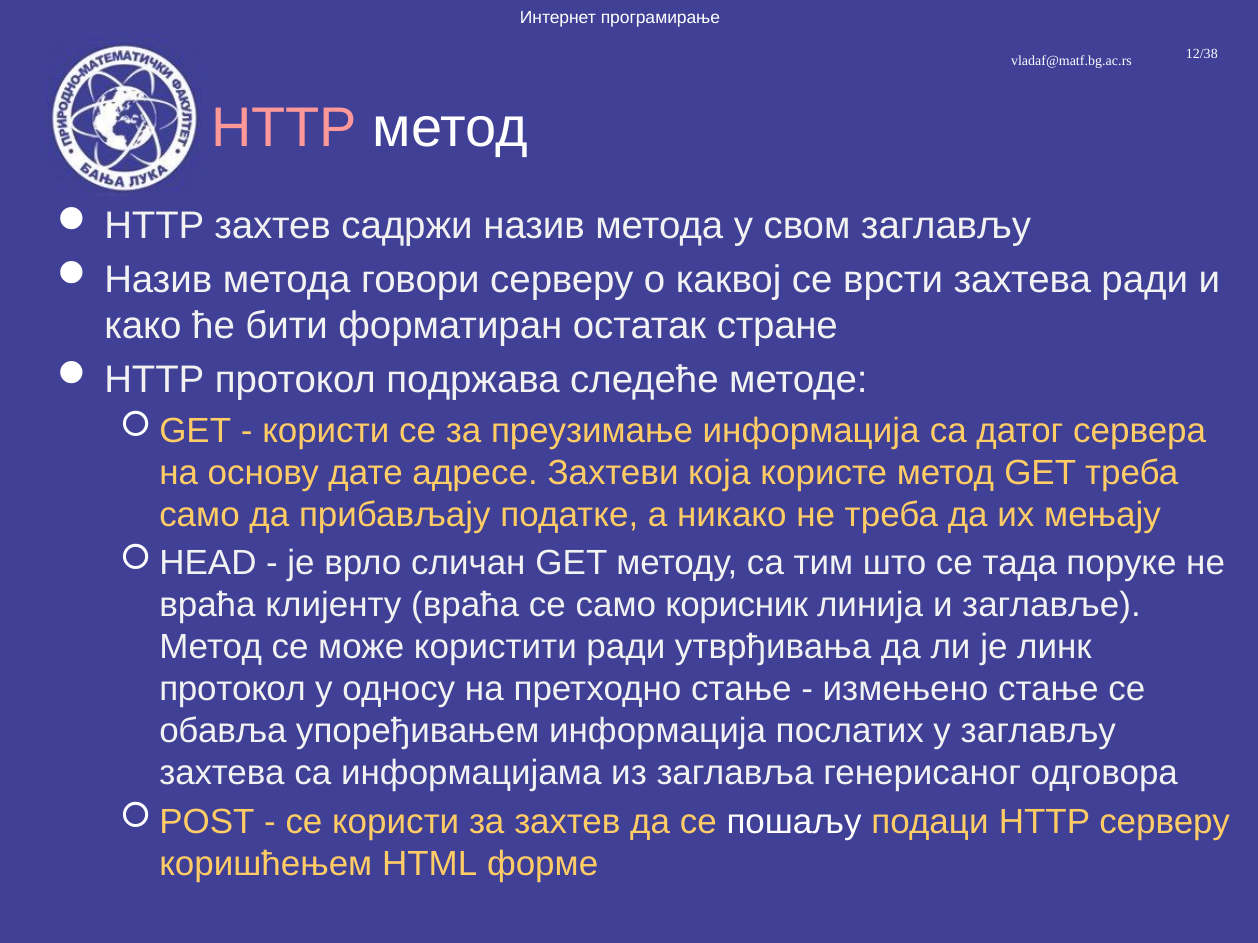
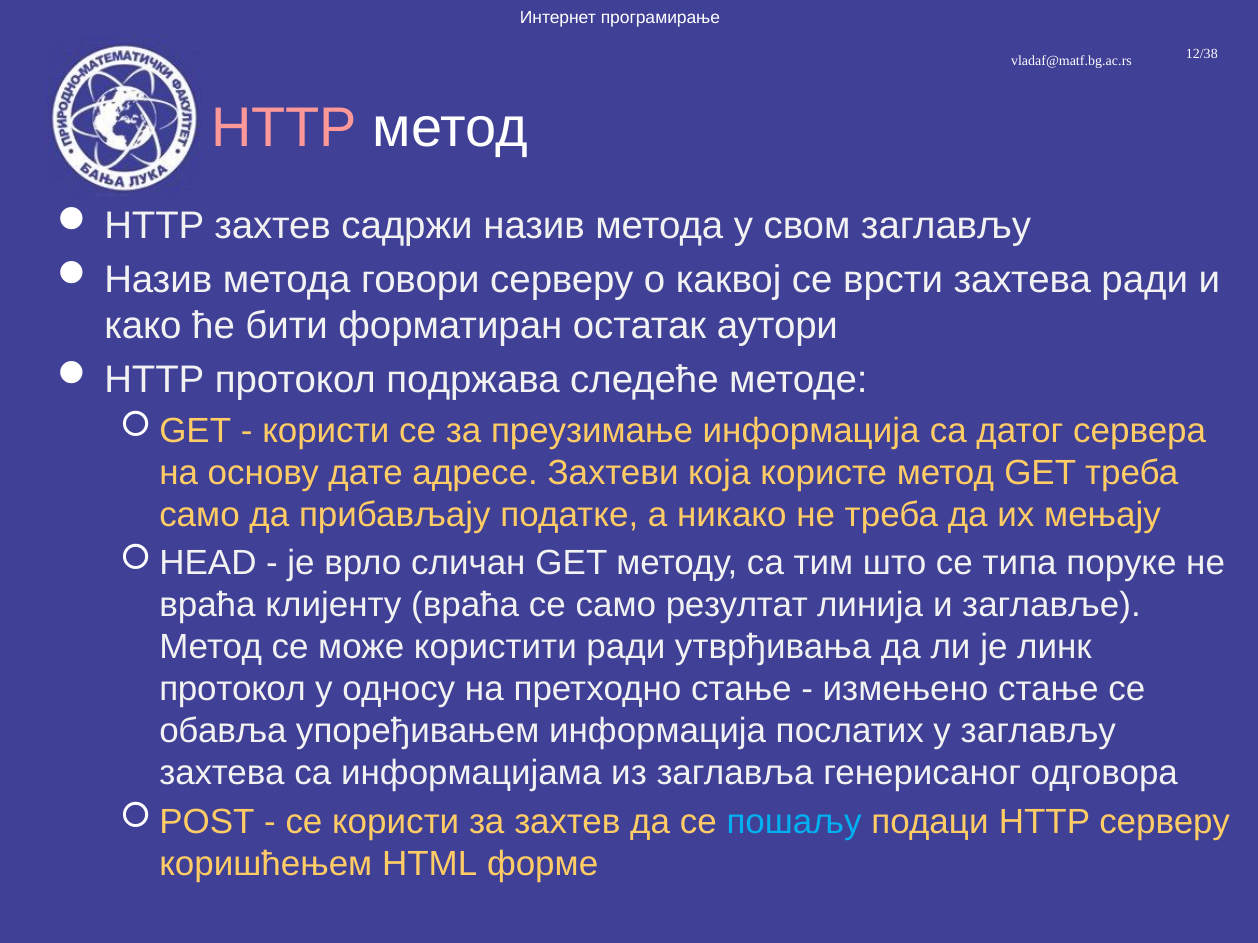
стране: стране -> аутори (777, 326)
тада: тада -> типа (1020, 564)
корисник: корисник -> резултат (737, 606)
пошаљу colour: white -> light blue (794, 822)
